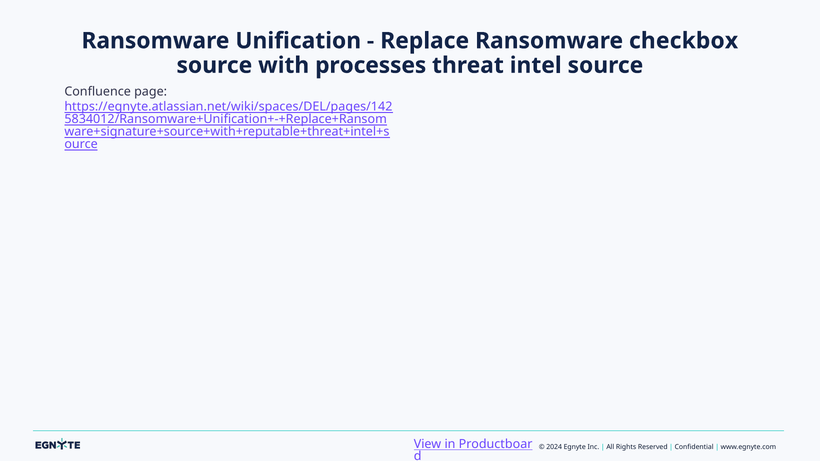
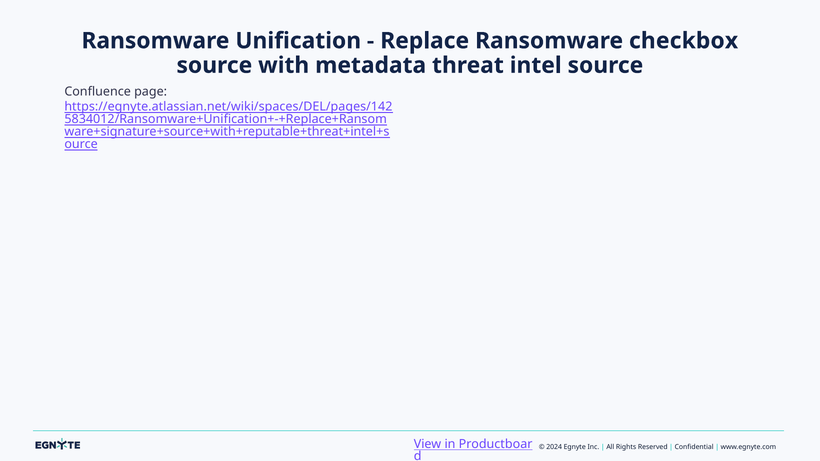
processes: processes -> metadata (371, 65)
